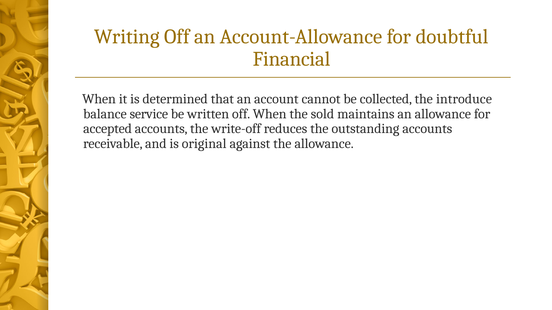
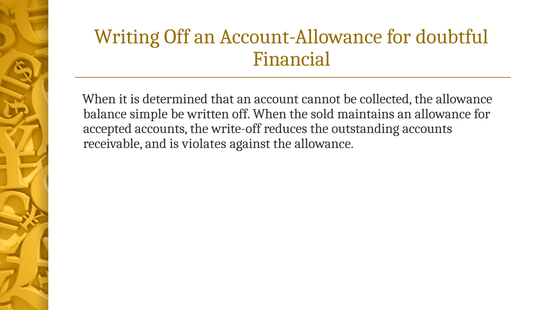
collected the introduce: introduce -> allowance (464, 99)
service: service -> simple (149, 114)
original: original -> violates (204, 144)
